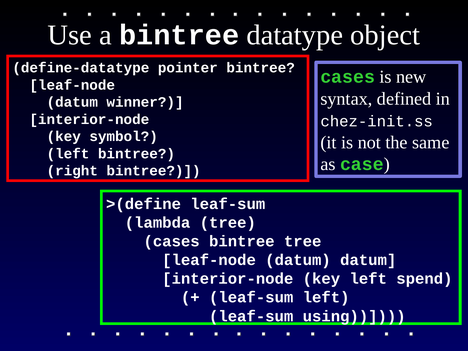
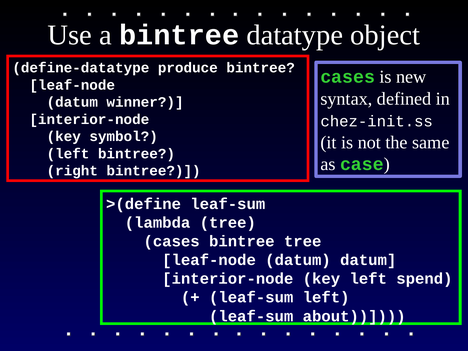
pointer: pointer -> produce (188, 68)
using: using -> about (354, 316)
